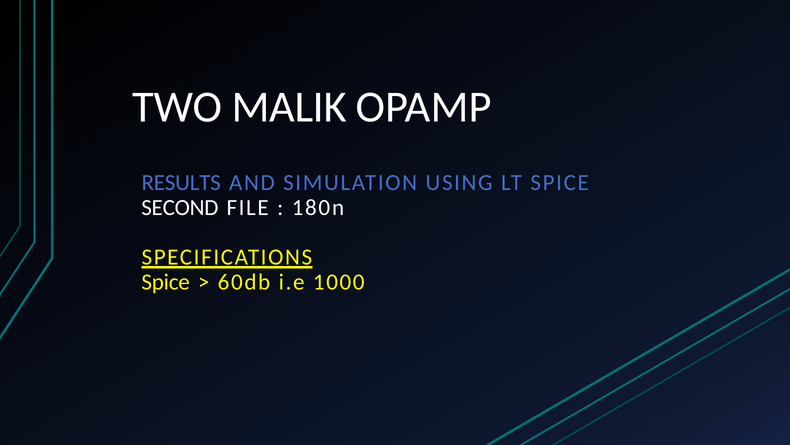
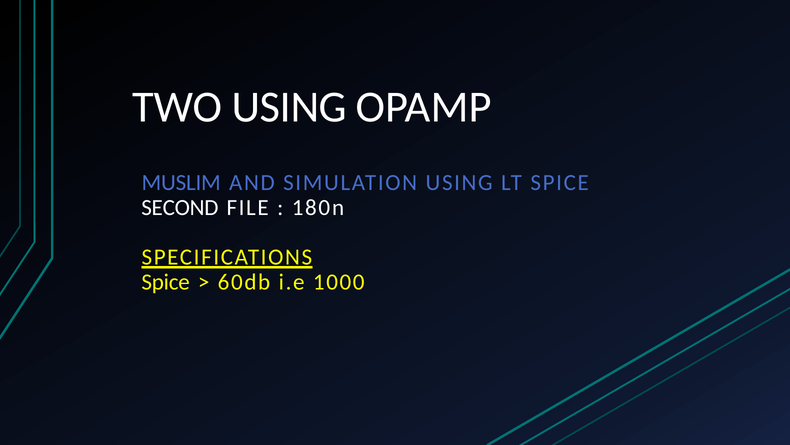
TWO MALIK: MALIK -> USING (289, 107)
RESULTS: RESULTS -> MUSLIM (181, 182)
